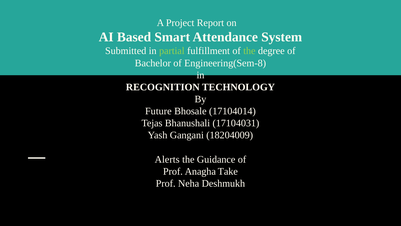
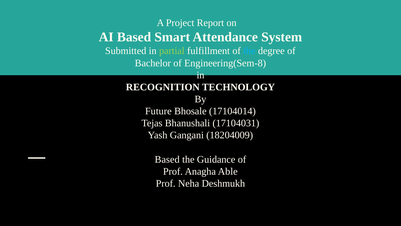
the colour: light green -> light blue (249, 51)
Alerts: Alerts -> Based (167, 159)
Take: Take -> Able (228, 171)
